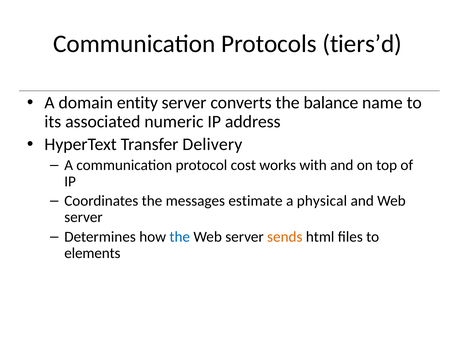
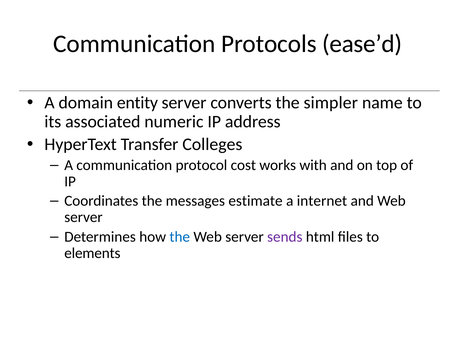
tiers’d: tiers’d -> ease’d (362, 44)
balance: balance -> simpler (331, 103)
Delivery: Delivery -> Colleges (212, 145)
physical: physical -> internet (322, 201)
sends colour: orange -> purple (285, 237)
